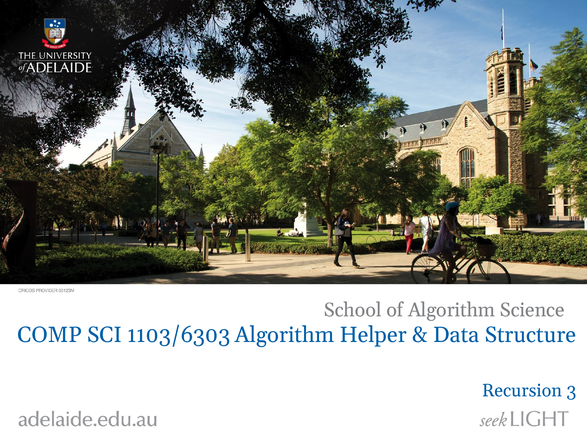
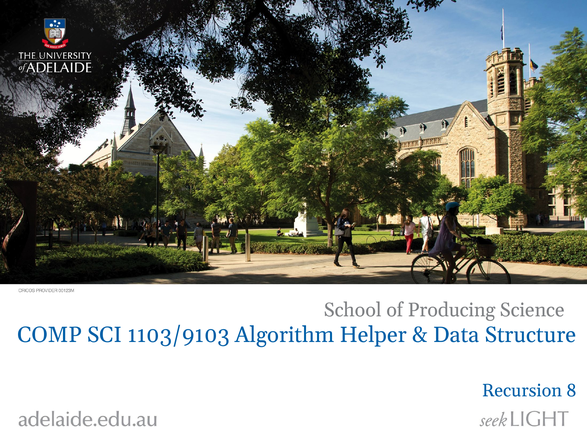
of Algorithm: Algorithm -> Producing (452, 310)
1103/6303: 1103/6303 -> 1103/9103 (179, 335)
3: 3 -> 8 (571, 391)
